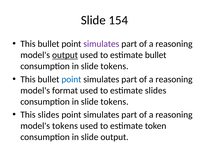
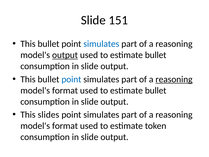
154: 154 -> 151 (118, 20)
simulates colour: purple -> blue (101, 44)
tokens: tokens -> output (114, 66)
reasoning underline: none -> present (174, 79)
slides: slides -> bullet (156, 90)
tokens: tokens -> output (114, 101)
tokens: tokens -> format (65, 126)
